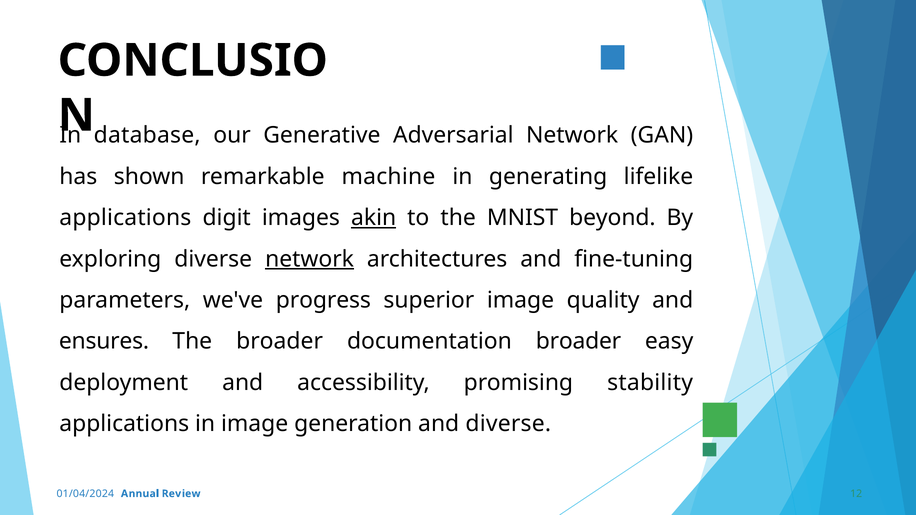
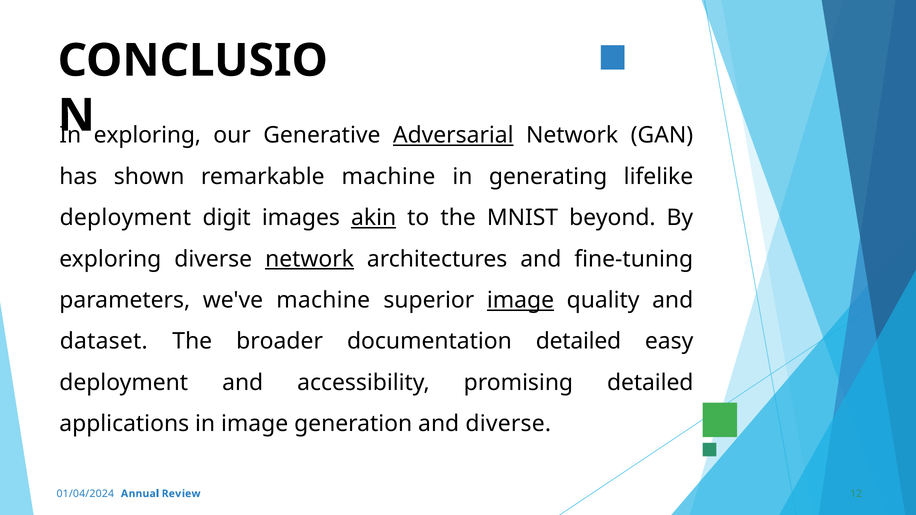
database: database -> exploring (147, 135)
Adversarial underline: none -> present (453, 135)
applications: applications -> deployment (125, 218)
we've progress: progress -> machine (323, 300)
image underline: none -> present (520, 300)
ensures: ensures -> dataset (104, 342)
documentation broader: broader -> detailed (578, 342)
promising stability: stability -> detailed (650, 383)
